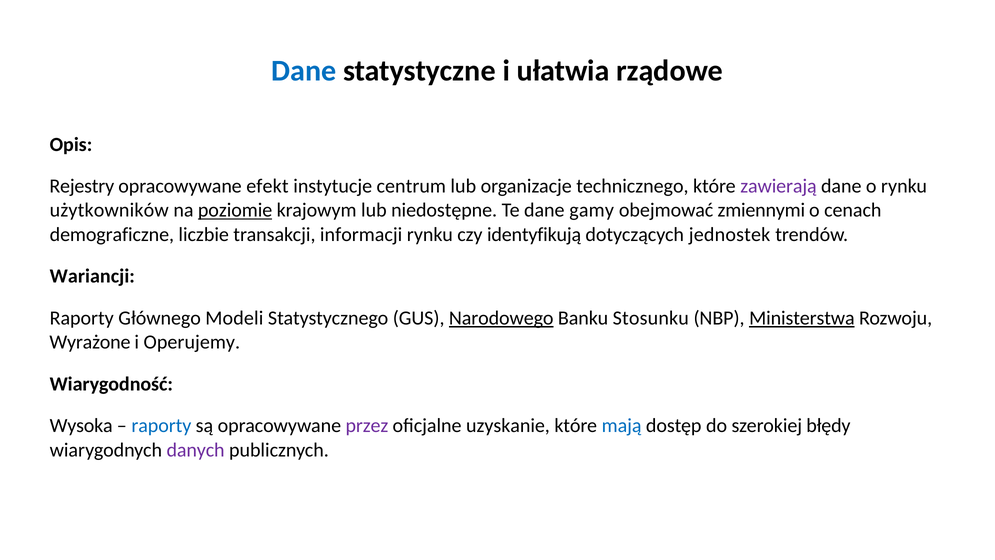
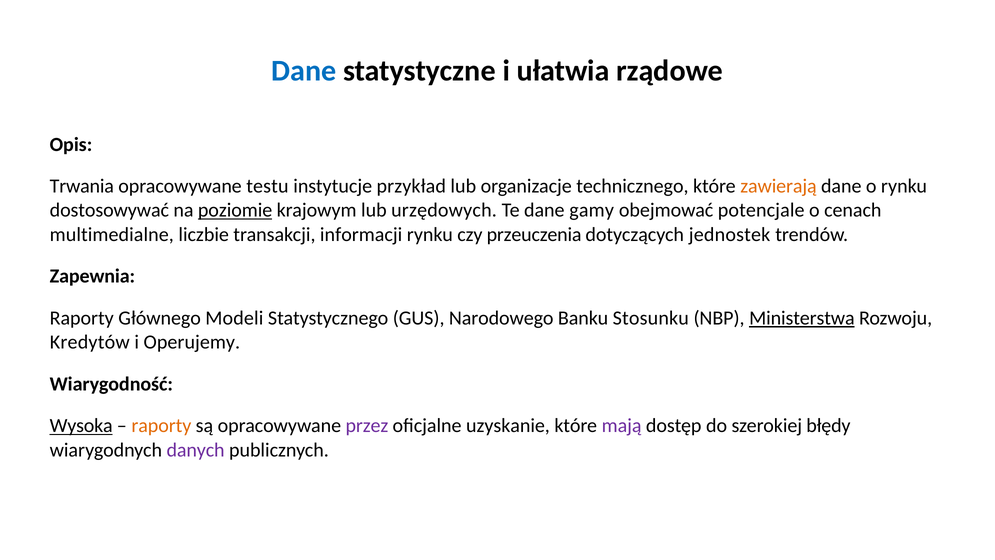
Rejestry: Rejestry -> Trwania (82, 186)
efekt: efekt -> testu (267, 186)
centrum: centrum -> przykład (411, 186)
zawierają colour: purple -> orange (778, 186)
użytkowników: użytkowników -> dostosowywać (109, 210)
niedostępne: niedostępne -> urzędowych (444, 210)
zmiennymi: zmiennymi -> potencjale (761, 210)
demograficzne: demograficzne -> multimedialne (112, 234)
identyfikują: identyfikują -> przeuczenia (534, 234)
Wariancji: Wariancji -> Zapewnia (92, 276)
Narodowego underline: present -> none (501, 318)
Wyrażone: Wyrażone -> Kredytów (90, 342)
Wysoka underline: none -> present (81, 426)
raporty colour: blue -> orange (161, 426)
mają colour: blue -> purple (622, 426)
